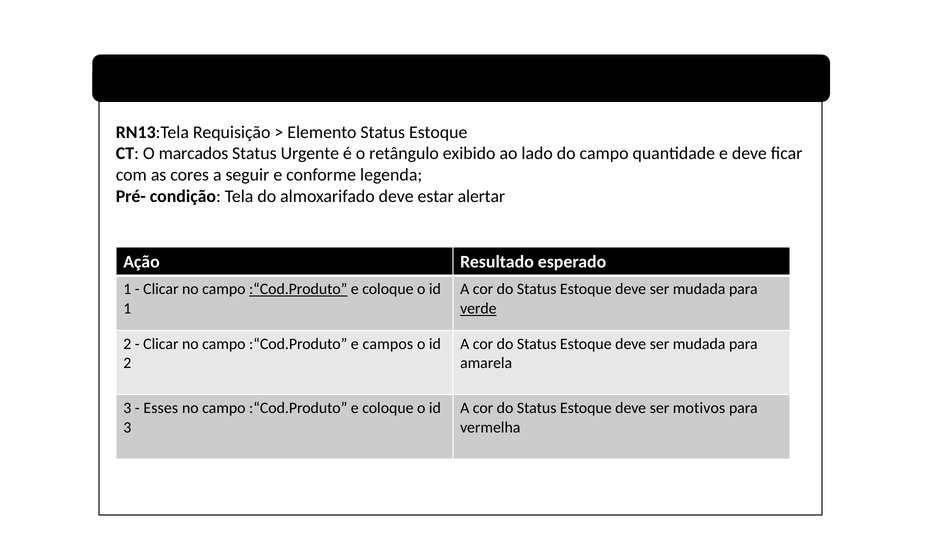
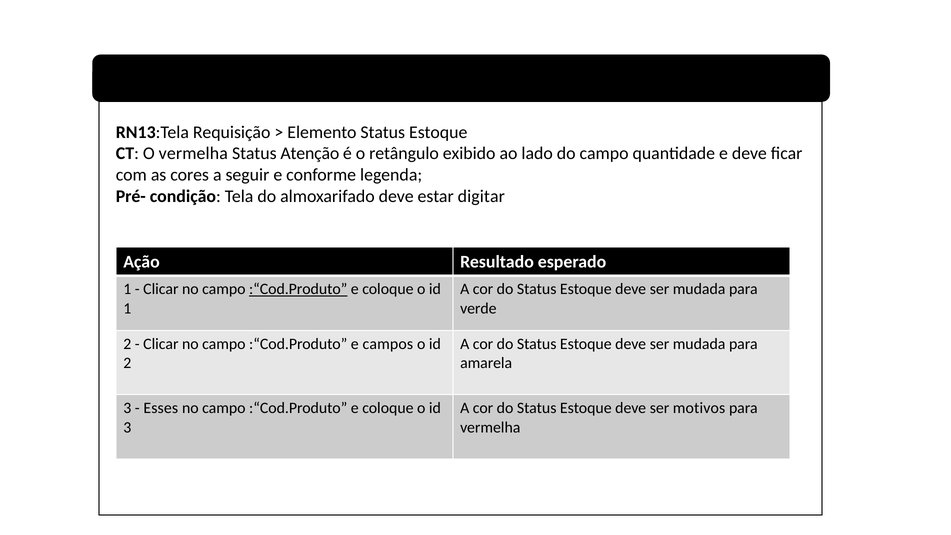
O marcados: marcados -> vermelha (193, 153)
Urgente: Urgente -> Atenção (310, 153)
alertar: alertar -> digitar (481, 196)
verde underline: present -> none (478, 309)
